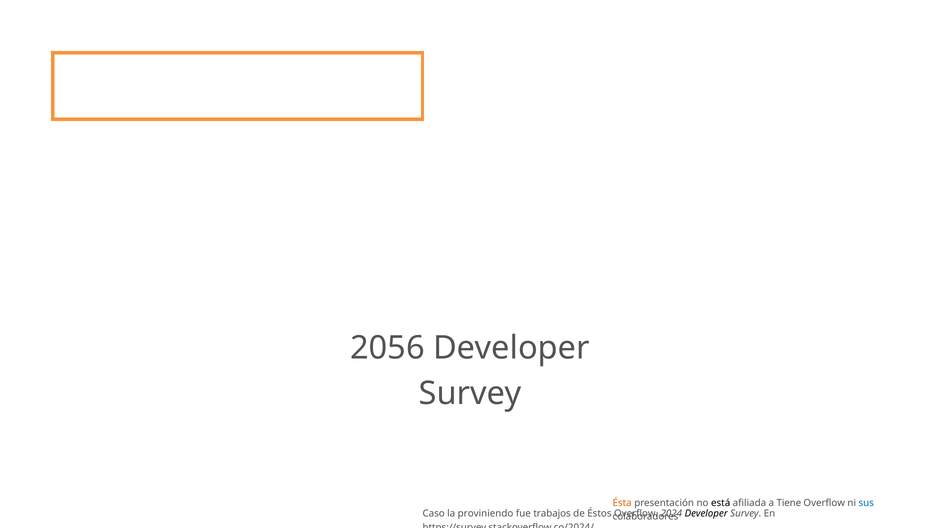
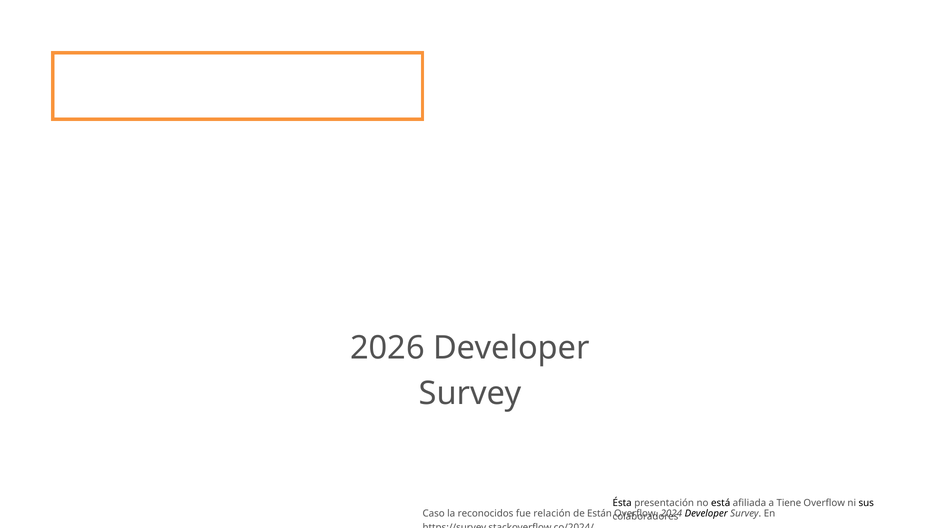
2056: 2056 -> 2026 (387, 348)
Ésta colour: orange -> black (622, 503)
sus colour: blue -> black (866, 503)
proviniendo: proviniendo -> reconocidos (486, 514)
trabajos: trabajos -> relación (552, 514)
Éstos: Éstos -> Están (599, 514)
